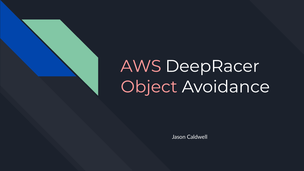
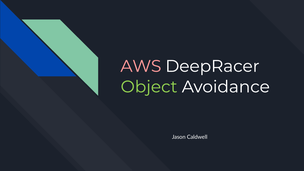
Object colour: pink -> light green (149, 87)
